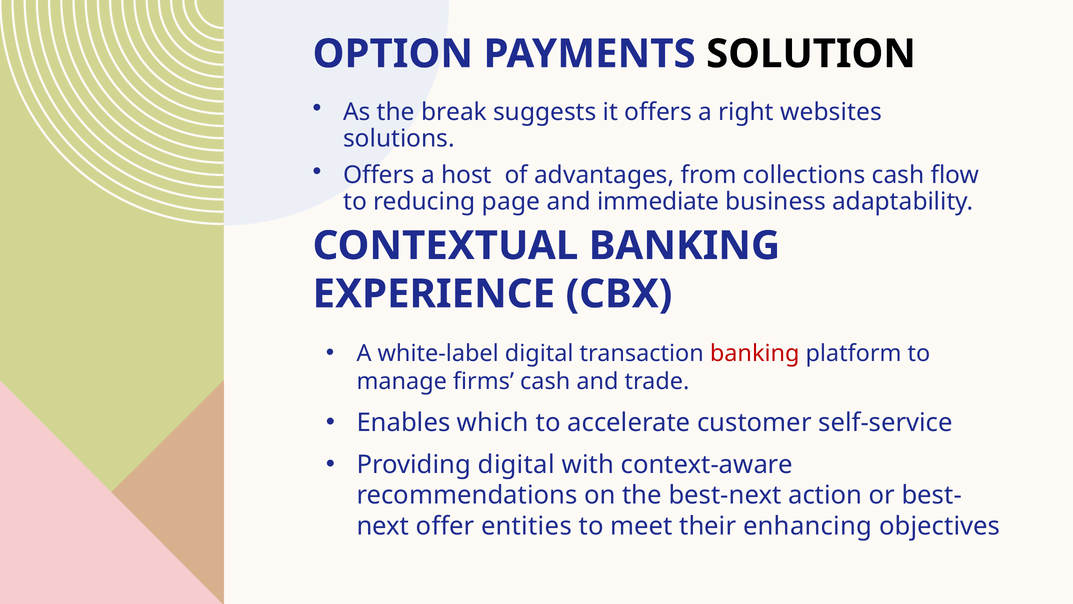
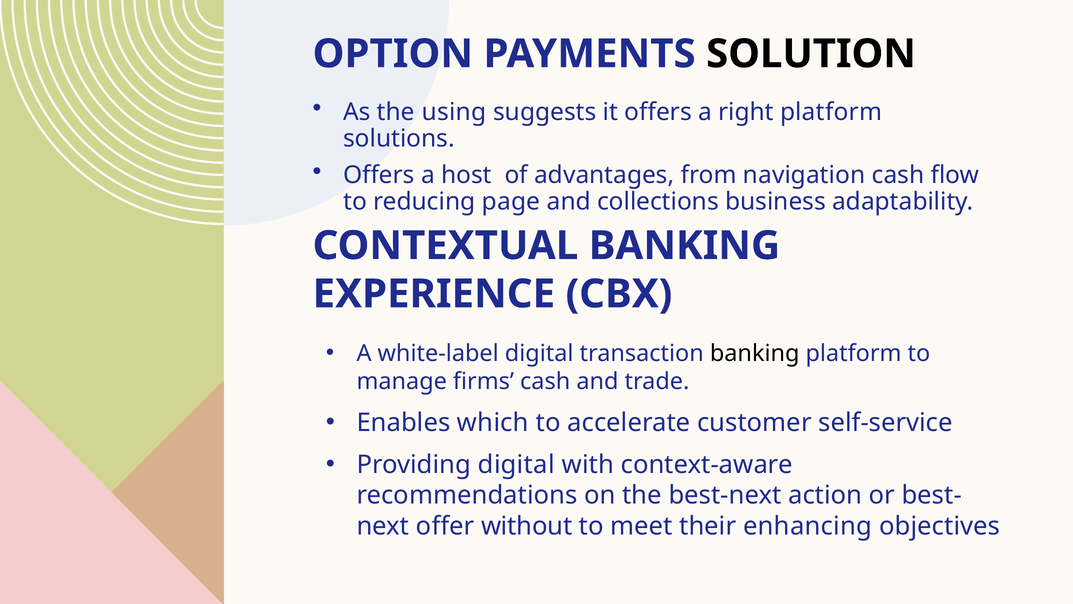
break: break -> using (454, 112)
right websites: websites -> platform (831, 112)
collections: collections -> navigation (804, 175)
immediate: immediate -> collections (658, 202)
banking colour: red -> black (755, 353)
entities: entities -> without (527, 526)
